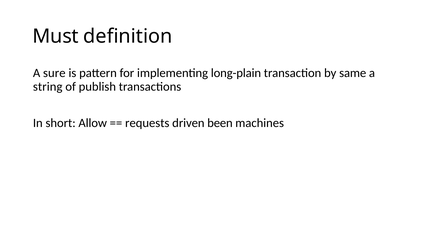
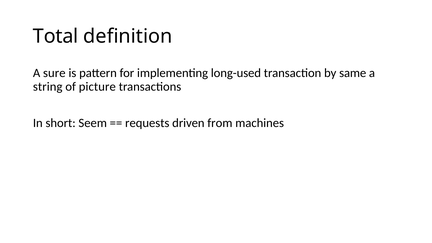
Must: Must -> Total (56, 36)
long-plain: long-plain -> long-used (236, 73)
publish: publish -> picture (97, 87)
Allow: Allow -> Seem (93, 123)
been: been -> from (220, 123)
